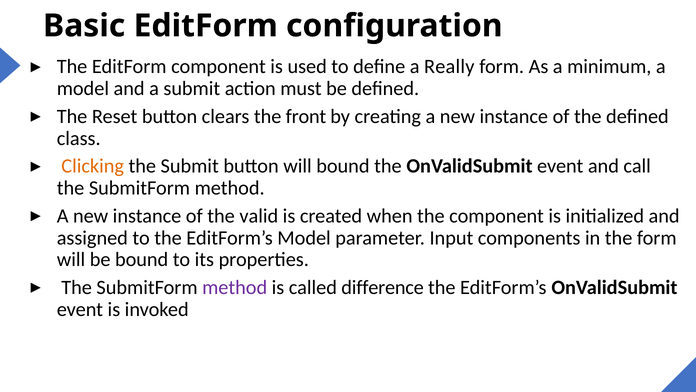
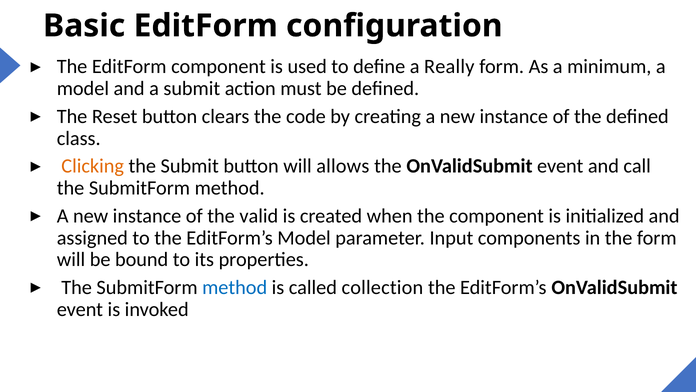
front: front -> code (306, 116)
will bound: bound -> allows (343, 166)
method colour: purple -> blue (235, 287)
difference: difference -> collection (382, 287)
